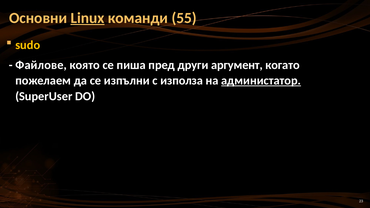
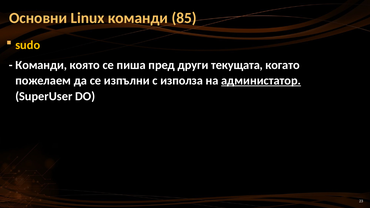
Linux underline: present -> none (88, 18)
55: 55 -> 85 (184, 18)
Файлове: Файлове -> Команди (41, 65)
аргумент: аргумент -> текущата (237, 65)
